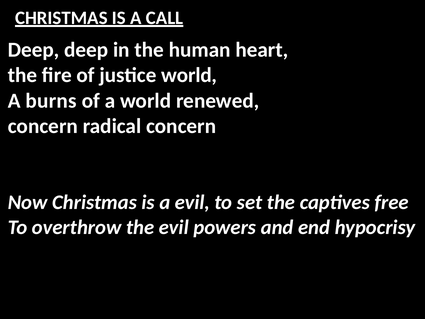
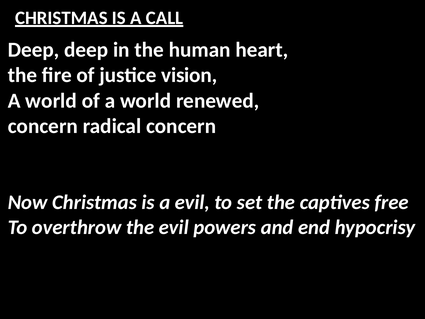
justice world: world -> vision (189, 75)
burns: burns -> world (51, 101)
